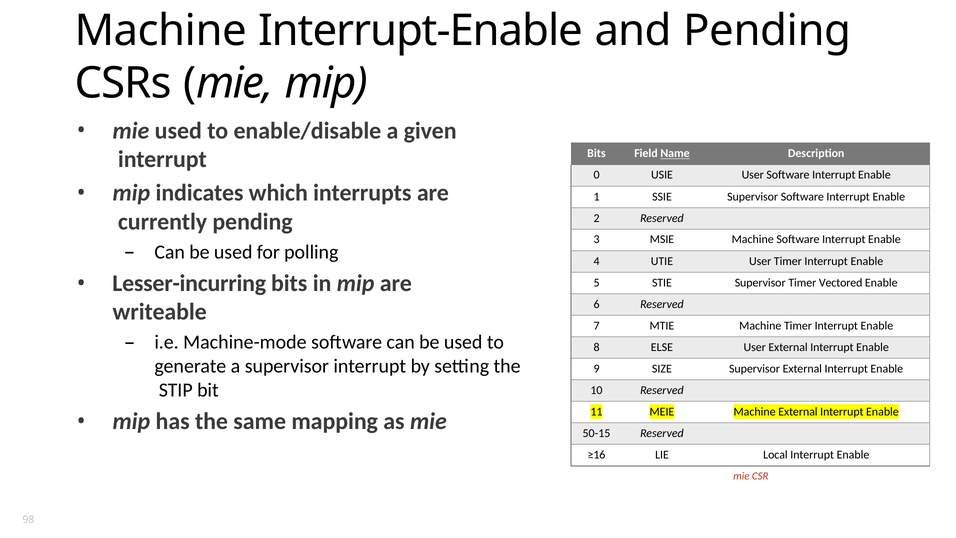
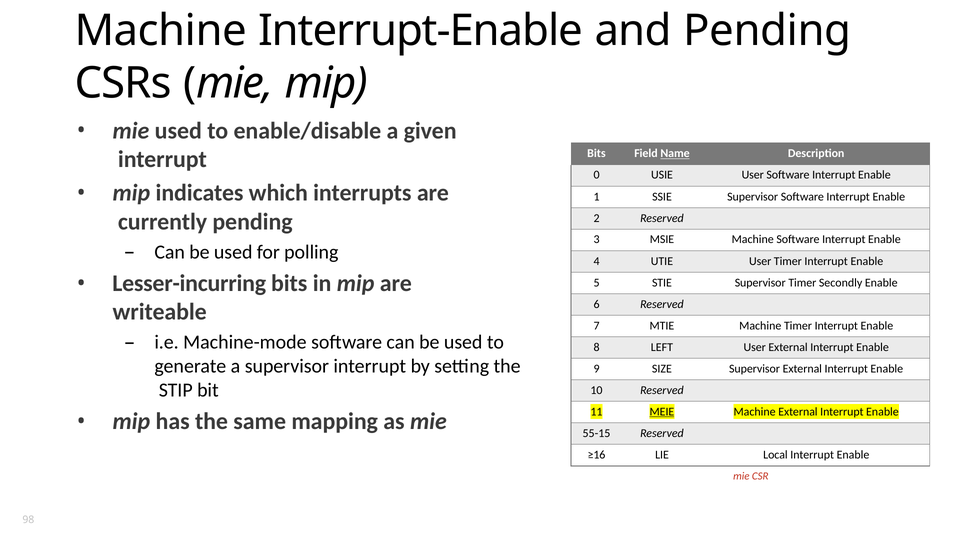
Vectored: Vectored -> Secondly (841, 283)
ELSE: ELSE -> LEFT (662, 347)
MEIE underline: none -> present (662, 411)
50-15: 50-15 -> 55-15 (596, 433)
